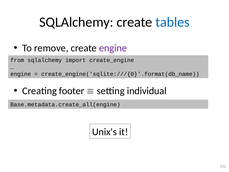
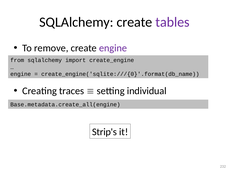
tables colour: blue -> purple (173, 22)
footer: footer -> traces (72, 91)
Unix's: Unix's -> Strip's (104, 132)
